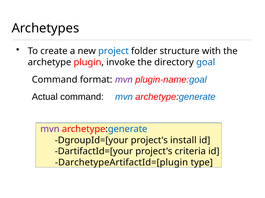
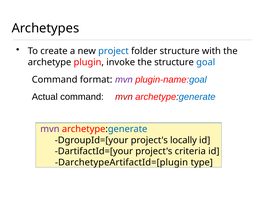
the directory: directory -> structure (174, 63)
mvn colour: blue -> red (124, 97)
install: install -> locally (183, 141)
